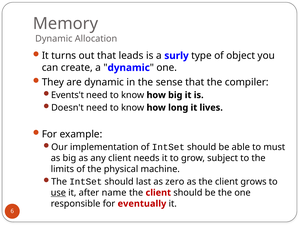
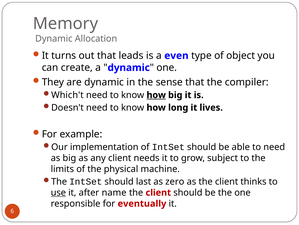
surly: surly -> even (176, 55)
Events't: Events't -> Which't (67, 95)
how underline: none -> present (156, 95)
to must: must -> need (274, 147)
grows: grows -> thinks (253, 181)
